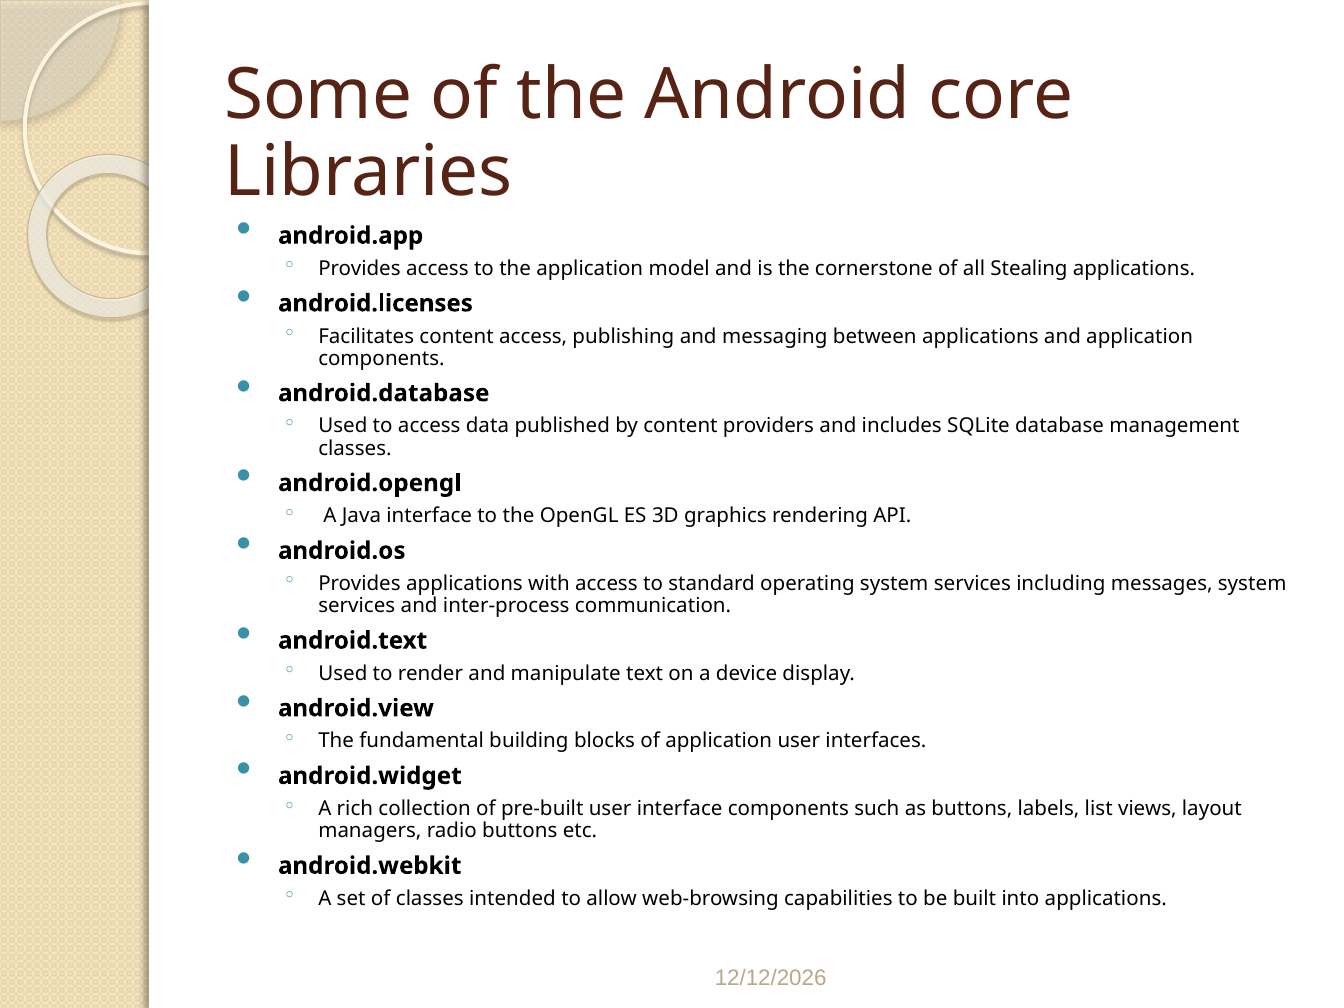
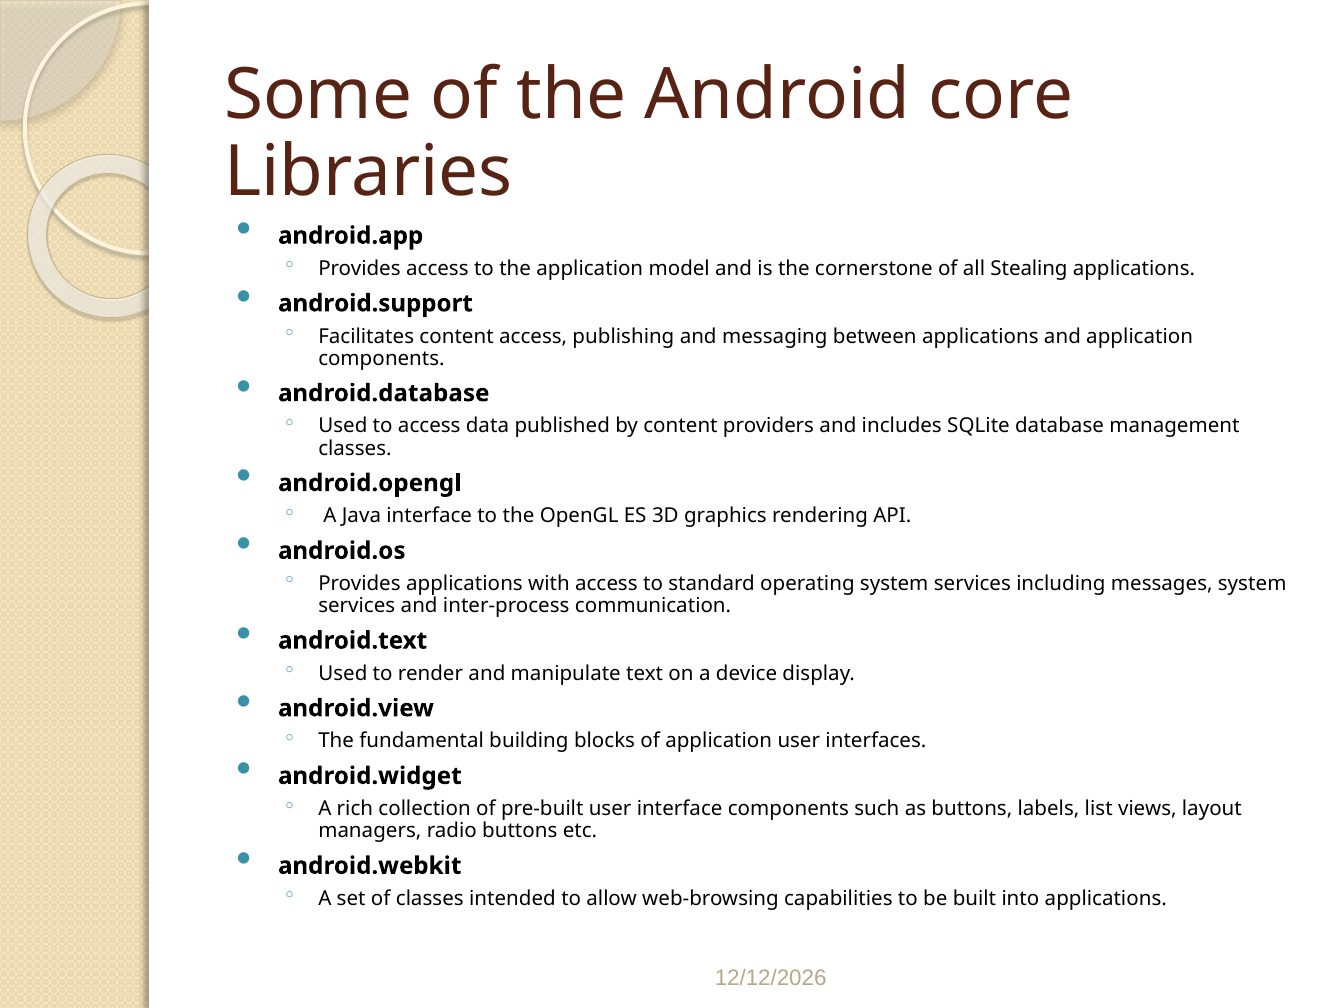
android.licenses: android.licenses -> android.support (375, 303)
